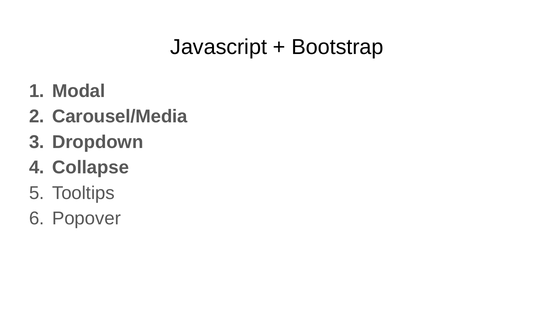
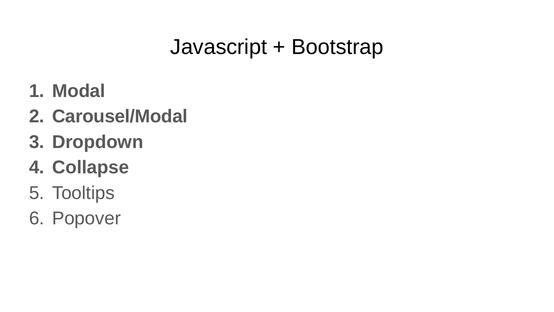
Carousel/Media: Carousel/Media -> Carousel/Modal (120, 116)
